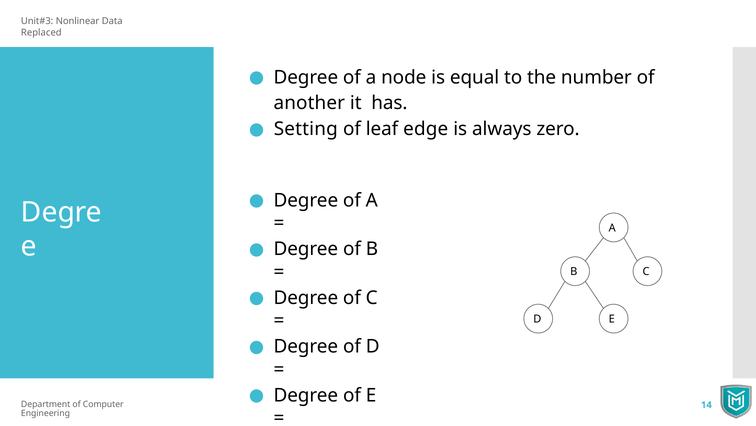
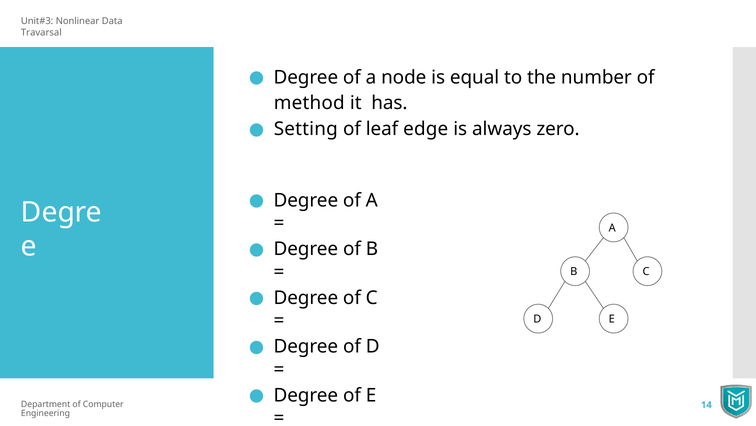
Replaced: Replaced -> Travarsal (41, 33)
another: another -> method (309, 103)
